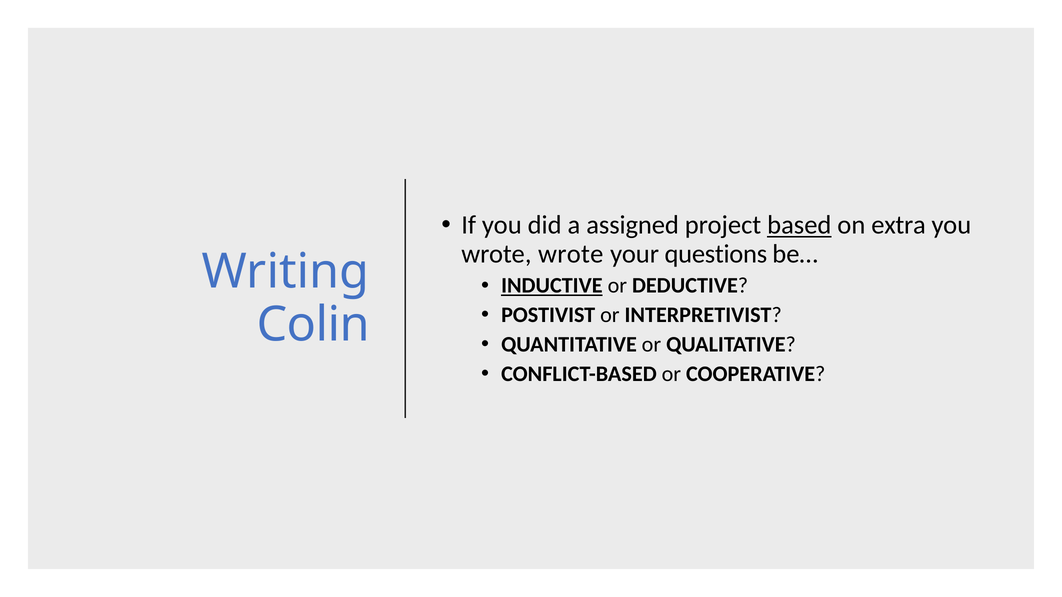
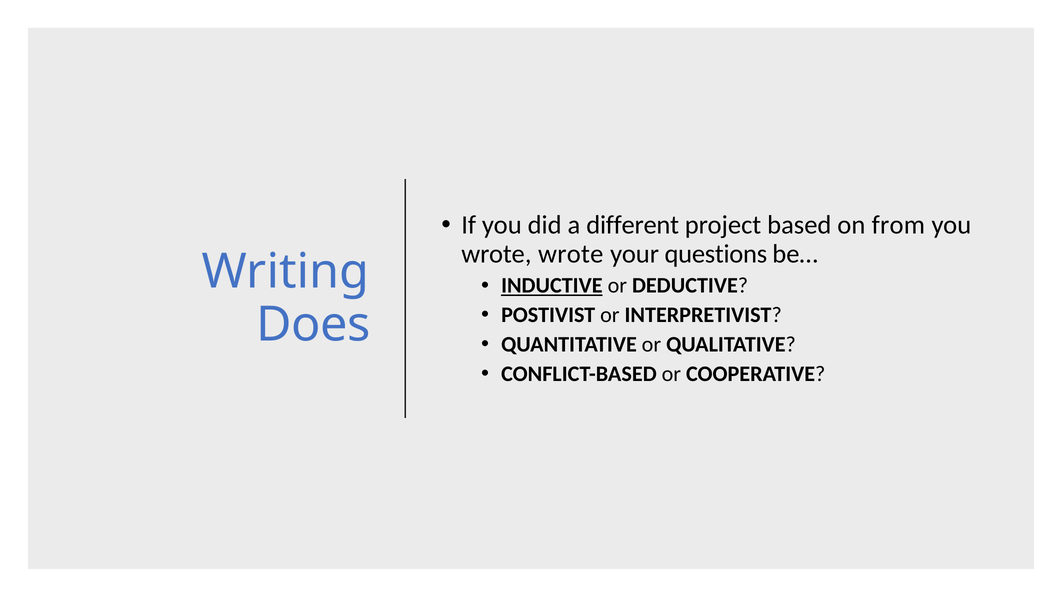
assigned: assigned -> different (633, 225)
based underline: present -> none (799, 225)
extra: extra -> from (898, 225)
Colin: Colin -> Does (313, 325)
